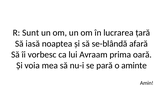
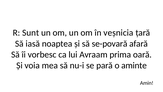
lucrarea: lucrarea -> veșnicia (118, 33)
se-blândă: se-blândă -> se-povară (110, 43)
